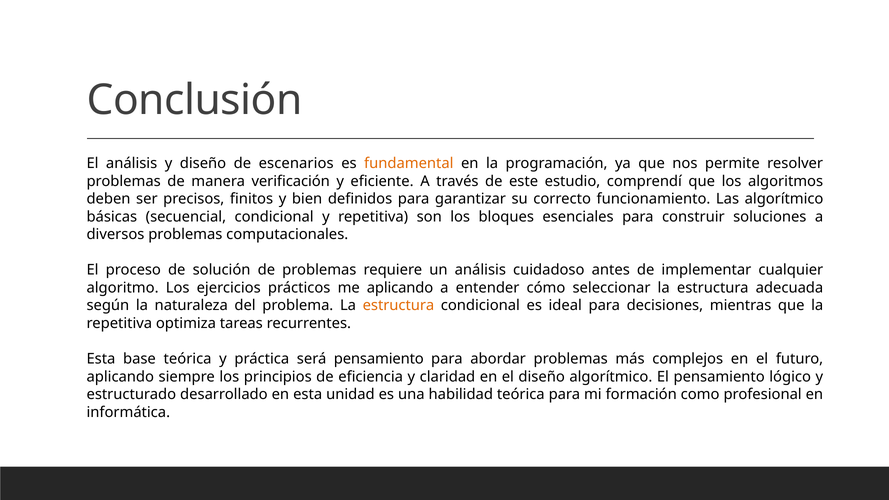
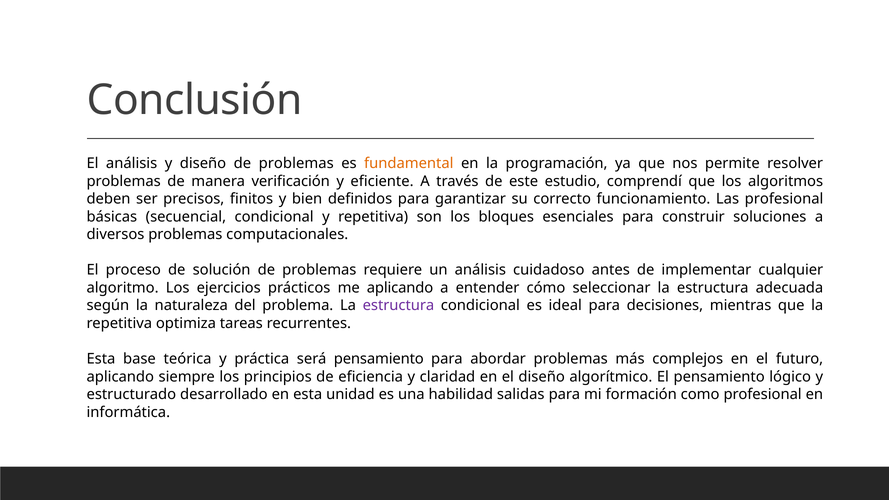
diseño de escenarios: escenarios -> problemas (296, 163)
Las algorítmico: algorítmico -> profesional (784, 199)
estructura colour: orange -> purple (398, 306)
habilidad teórica: teórica -> salidas (521, 395)
